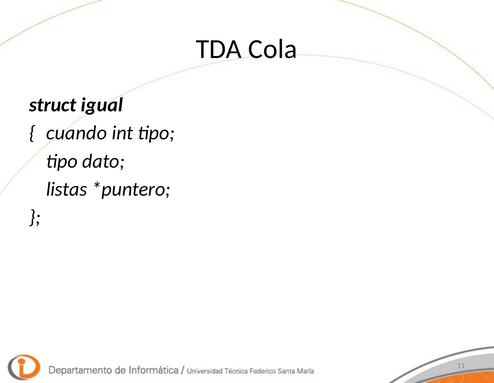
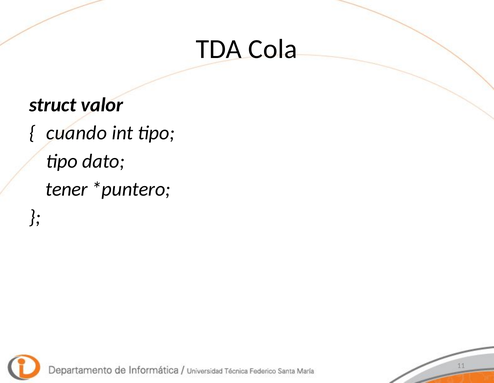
igual: igual -> valor (102, 105)
listas: listas -> tener (67, 189)
